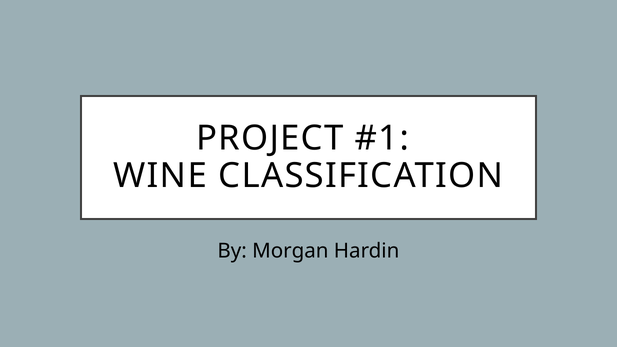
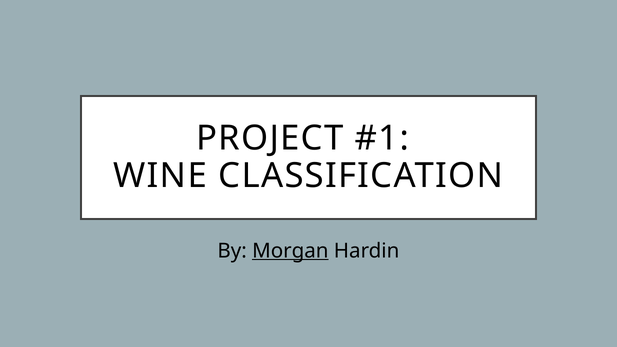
Morgan underline: none -> present (290, 251)
